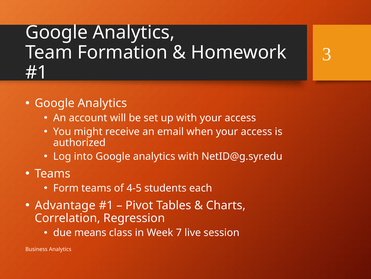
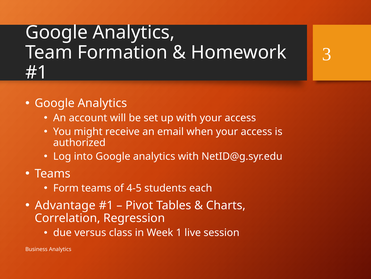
means: means -> versus (90, 232)
7: 7 -> 1 (179, 232)
